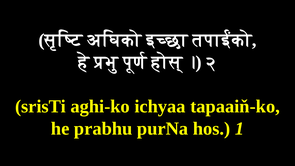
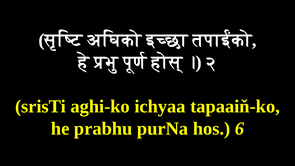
1: 1 -> 6 (239, 129)
